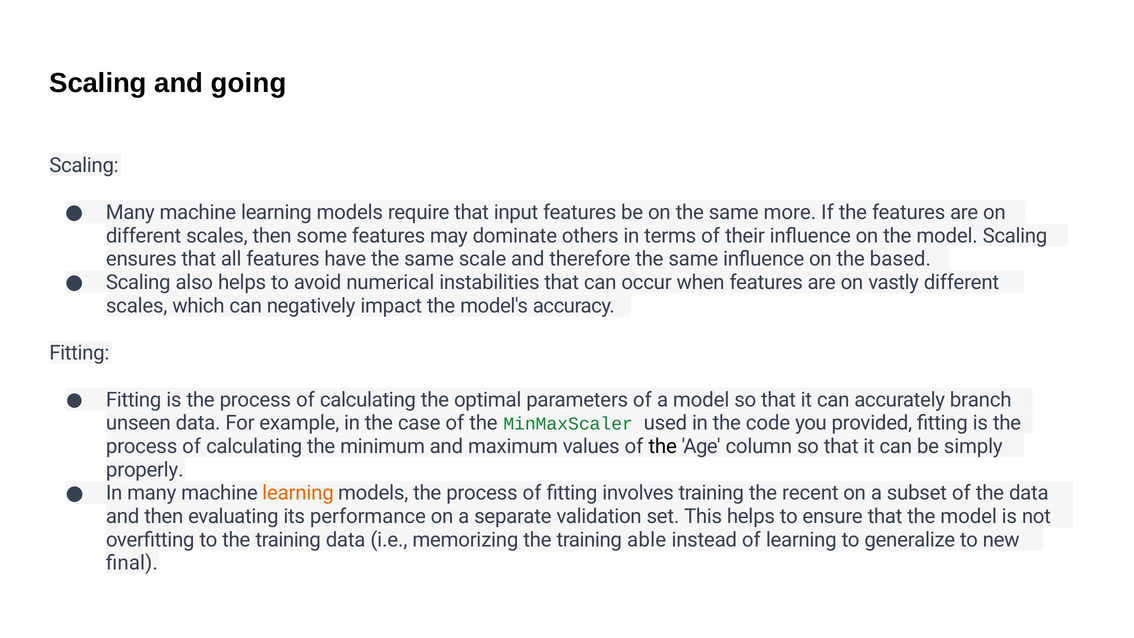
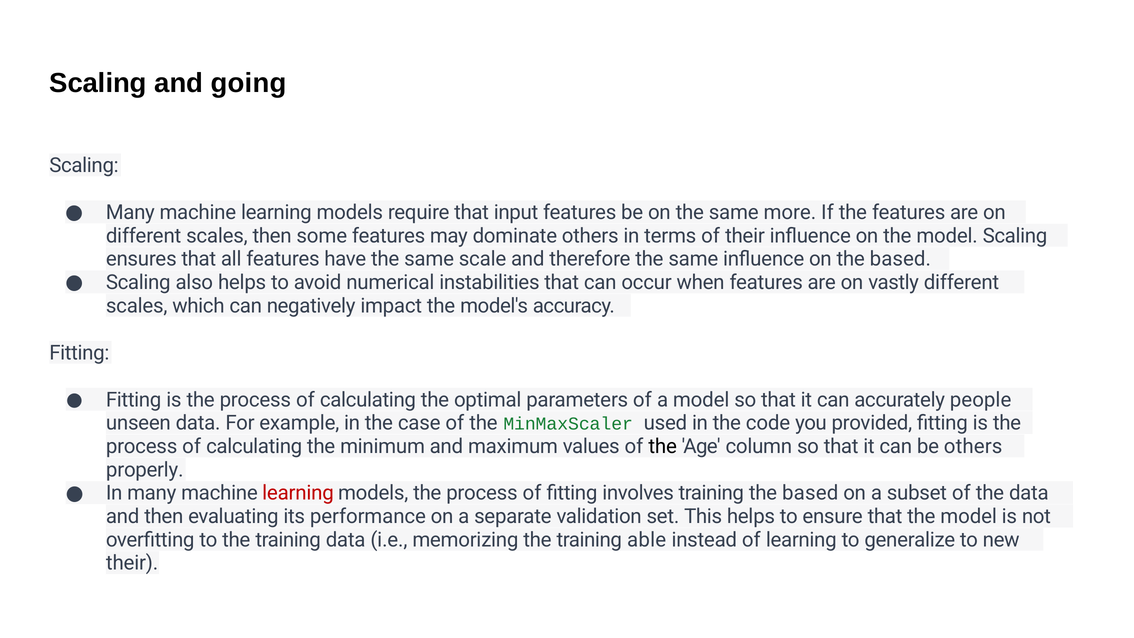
branch: branch -> people (981, 400)
be simply: simply -> others (973, 446)
learning colour: orange -> red (298, 493)
training the recent: recent -> based (810, 493)
ﬁnal: ﬁnal -> their (132, 563)
